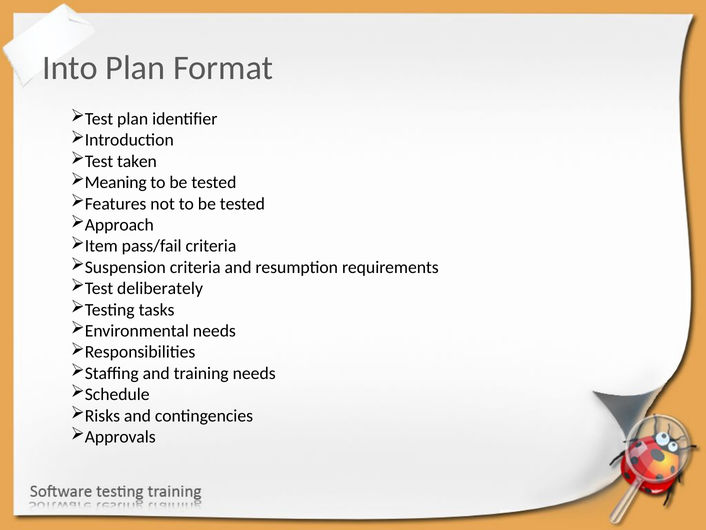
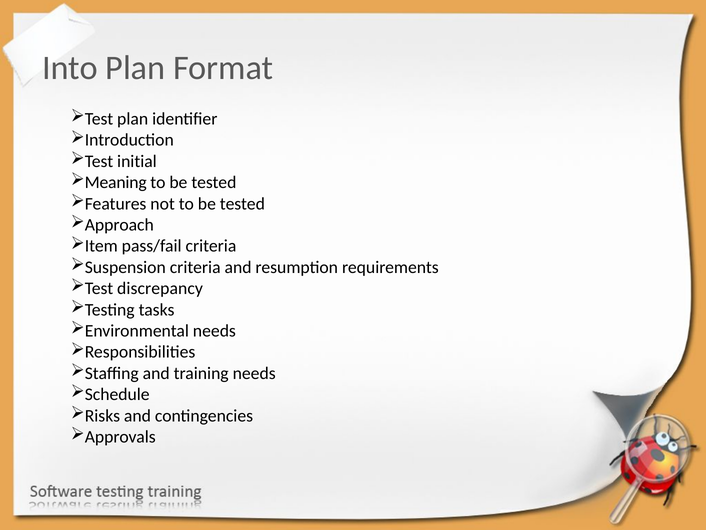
taken: taken -> initial (137, 161)
deliberately: deliberately -> discrepancy (160, 288)
